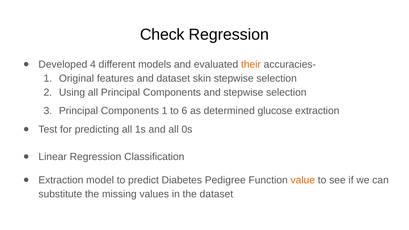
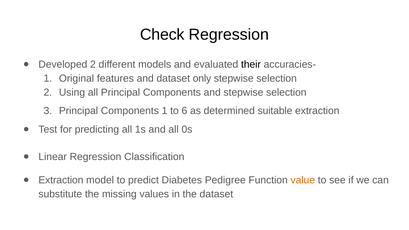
Developed 4: 4 -> 2 (93, 64)
their colour: orange -> black (251, 64)
skin: skin -> only (202, 78)
glucose: glucose -> suitable (275, 111)
